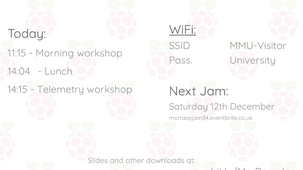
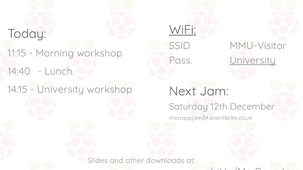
University underline: none -> present (253, 60)
14:04: 14:04 -> 14:40 (19, 72)
Telemetry: Telemetry -> University (60, 90)
